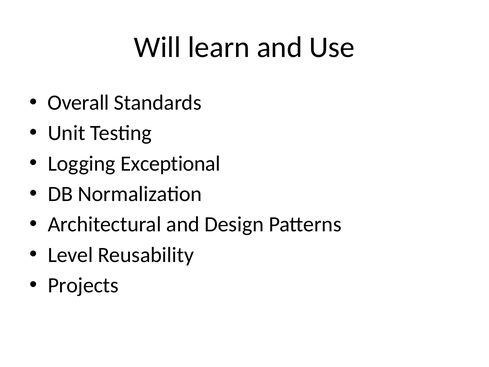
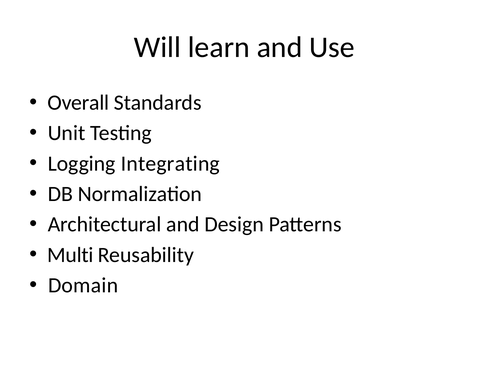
Exceptional: Exceptional -> Integrating (170, 163)
Level: Level -> Multi (70, 255)
Projects: Projects -> Domain (83, 285)
